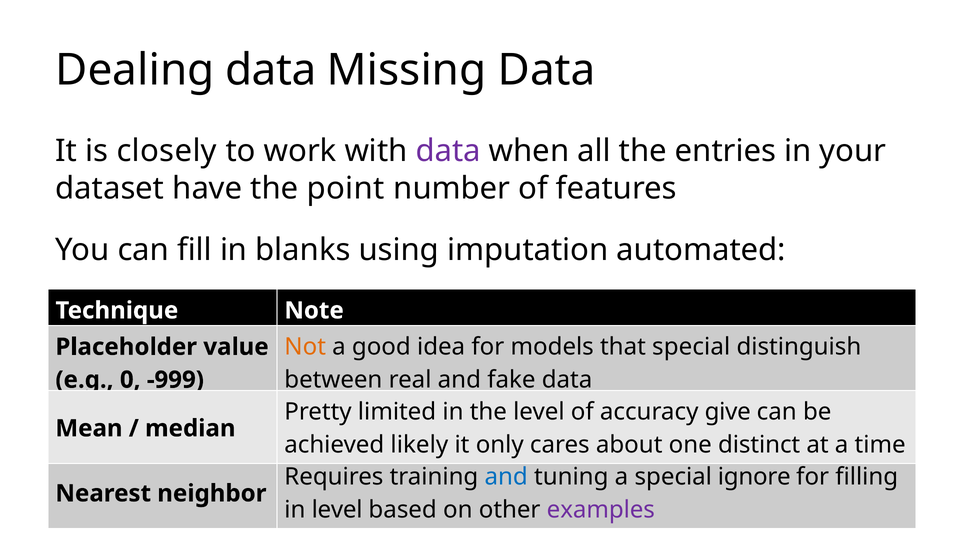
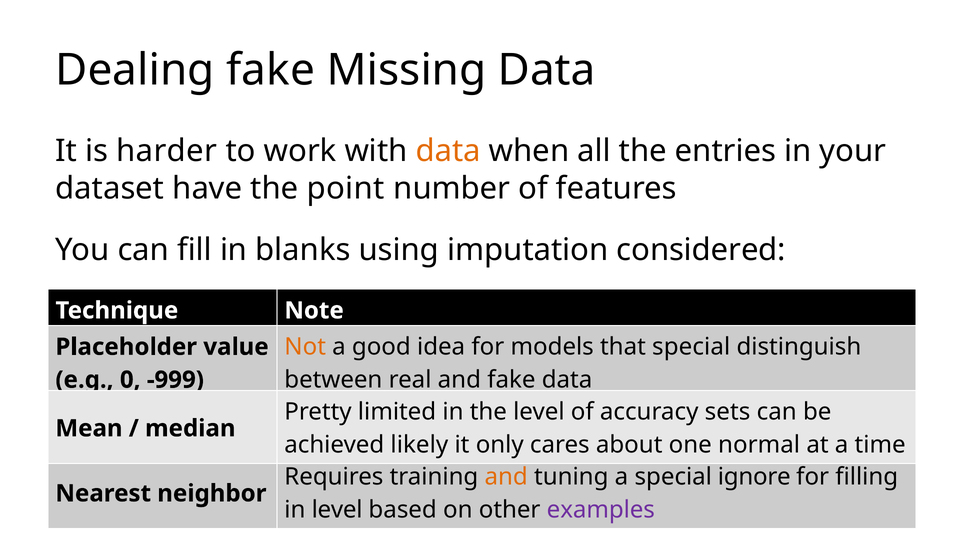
Dealing data: data -> fake (271, 70)
closely: closely -> harder (167, 151)
data colour: purple -> orange (448, 151)
automated: automated -> considered (701, 250)
give: give -> sets (728, 412)
distinct: distinct -> normal (759, 445)
and colour: blue -> orange (506, 477)
